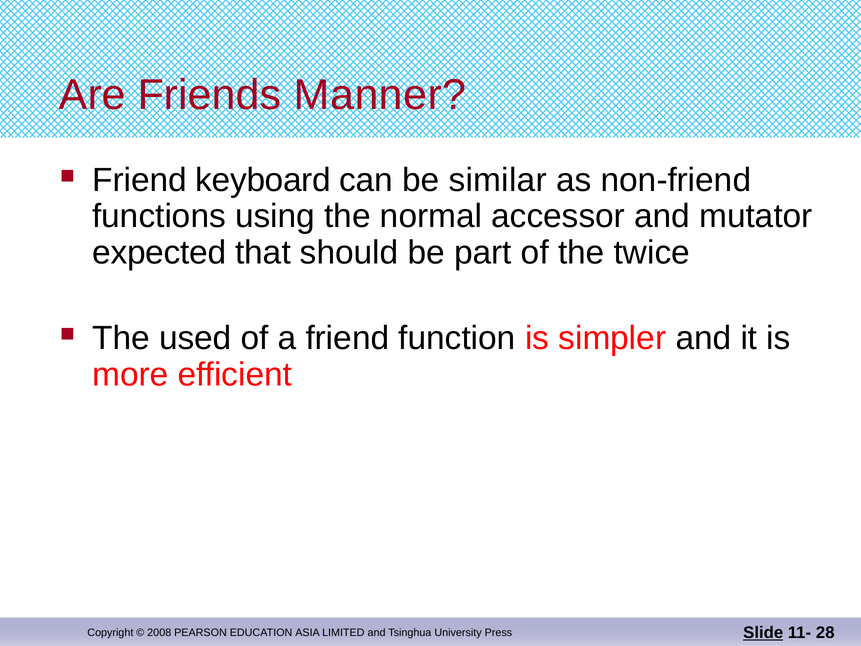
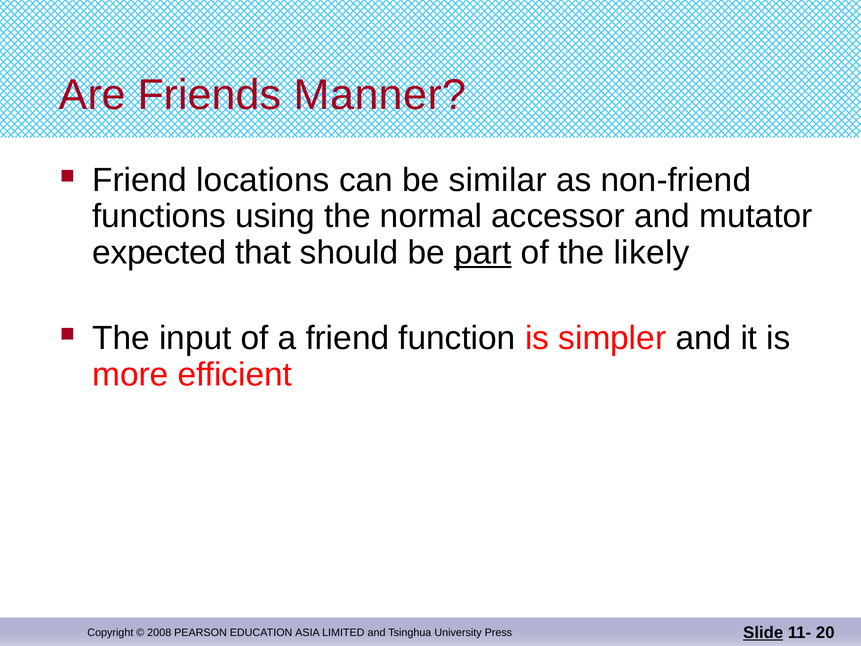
keyboard: keyboard -> locations (263, 180)
part underline: none -> present (483, 252)
twice: twice -> likely (652, 252)
used: used -> input (195, 338)
28: 28 -> 20 (825, 633)
